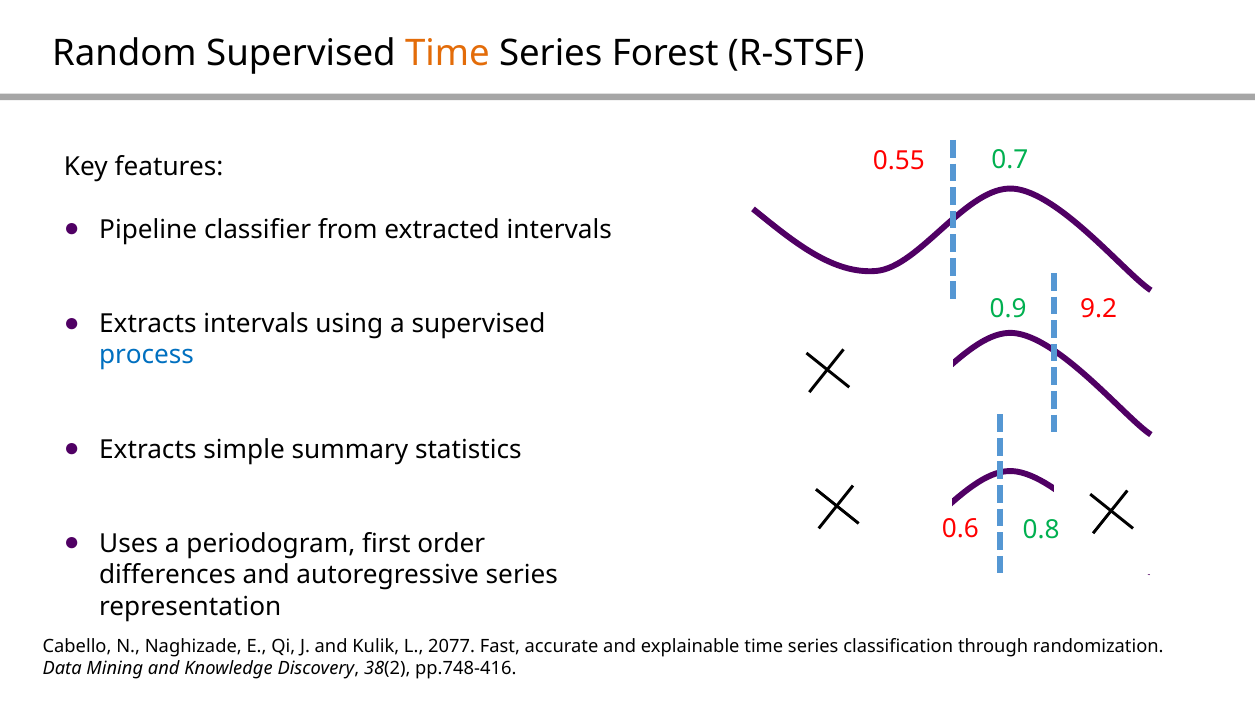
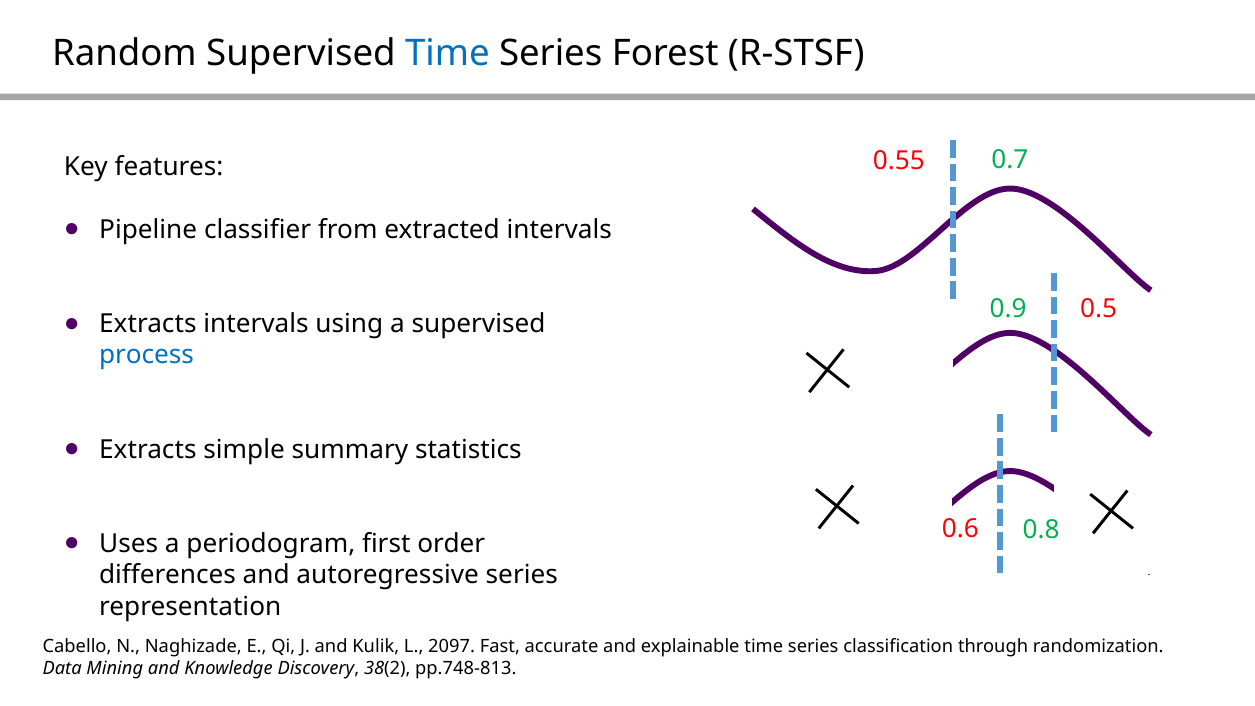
Time colour: orange -> blue (447, 54)
9.2: 9.2 -> 0.5 (1099, 309)
2077: 2077 -> 2097 (452, 646)
pp.748-416: pp.748-416 -> pp.748-813 (466, 668)
